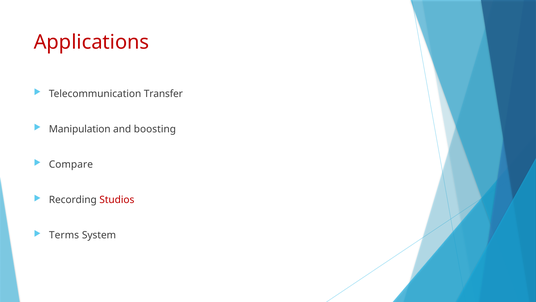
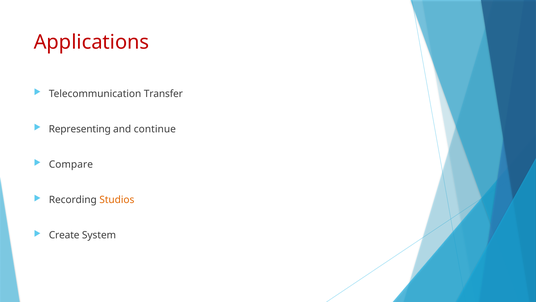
Manipulation: Manipulation -> Representing (80, 129)
boosting: boosting -> continue (155, 129)
Studios colour: red -> orange (117, 199)
Terms: Terms -> Create (64, 235)
